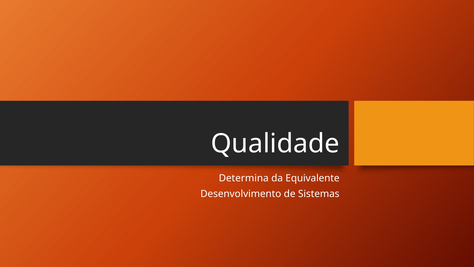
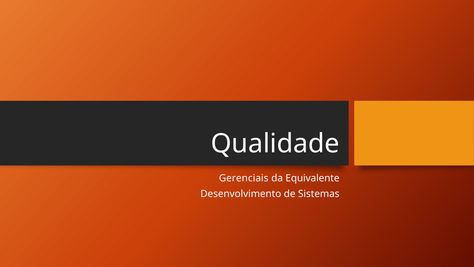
Determina: Determina -> Gerenciais (244, 178)
